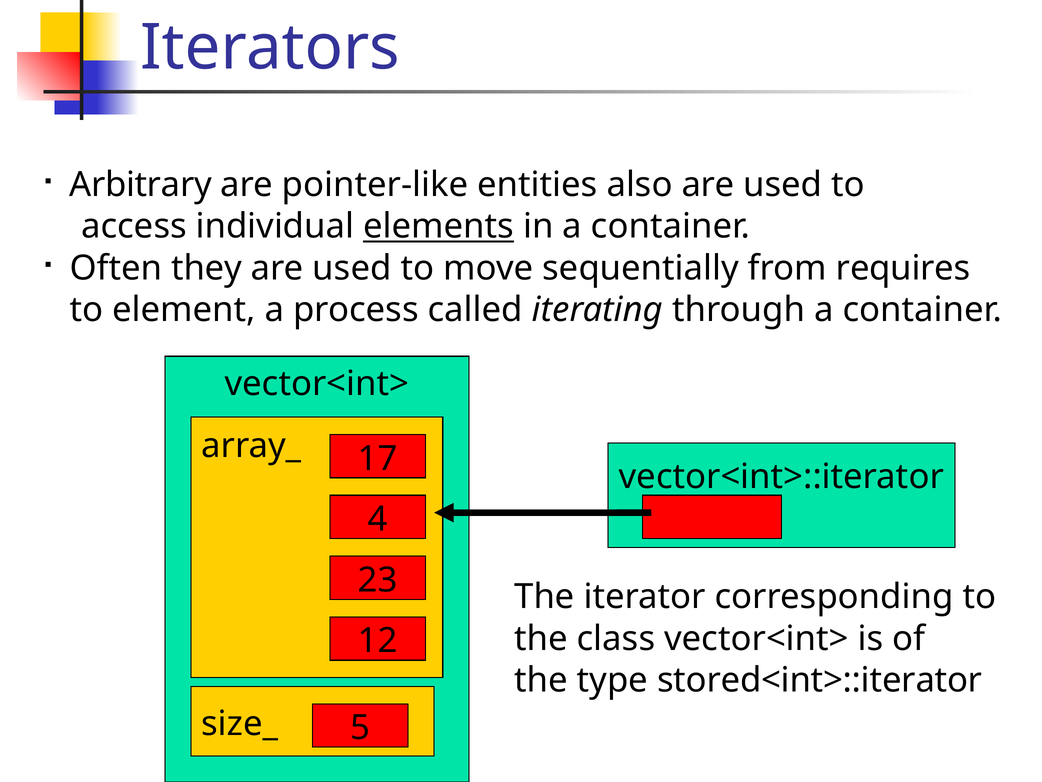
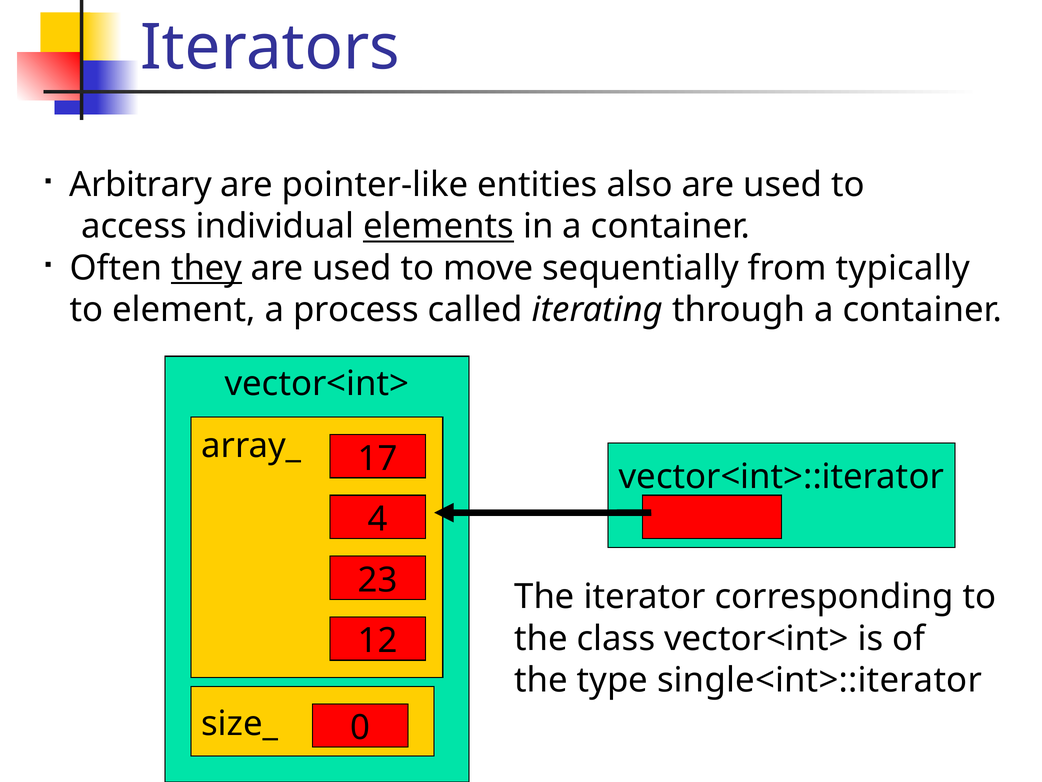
they underline: none -> present (207, 268)
requires: requires -> typically (903, 268)
stored<int>::iterator: stored<int>::iterator -> single<int>::iterator (819, 680)
5: 5 -> 0 (360, 727)
